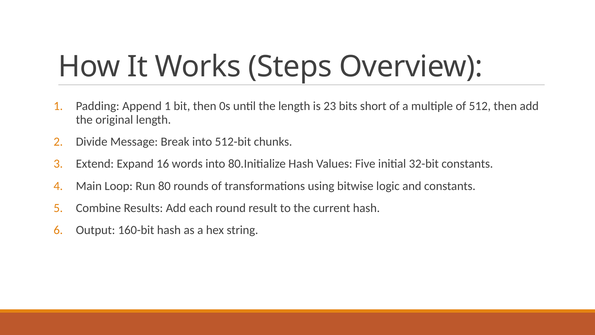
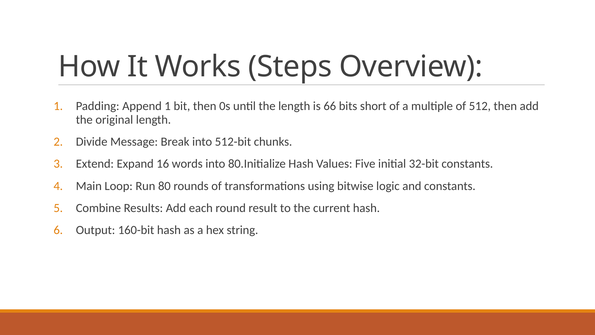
23: 23 -> 66 (330, 106)
